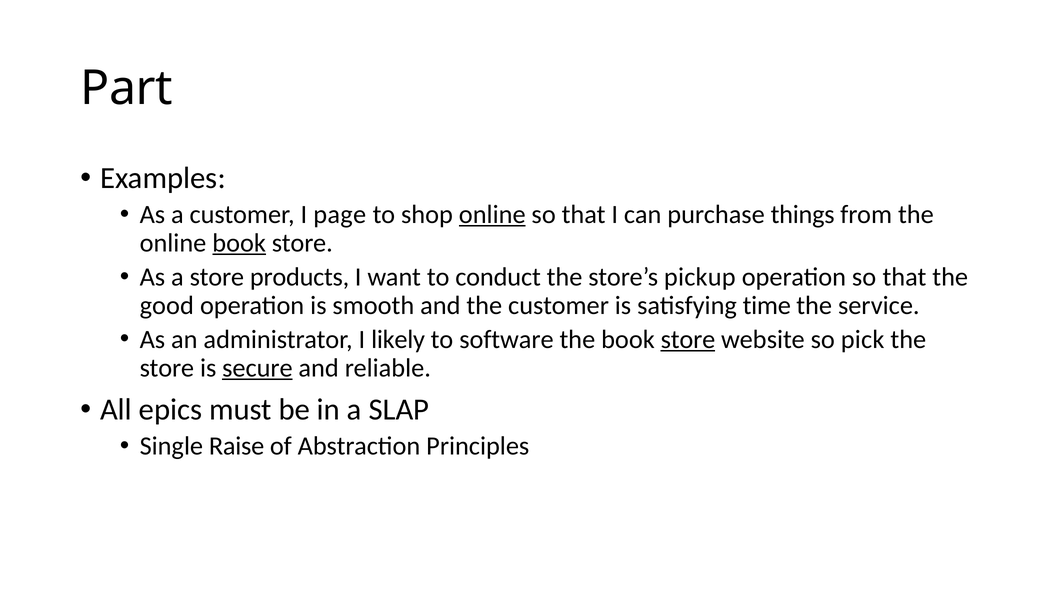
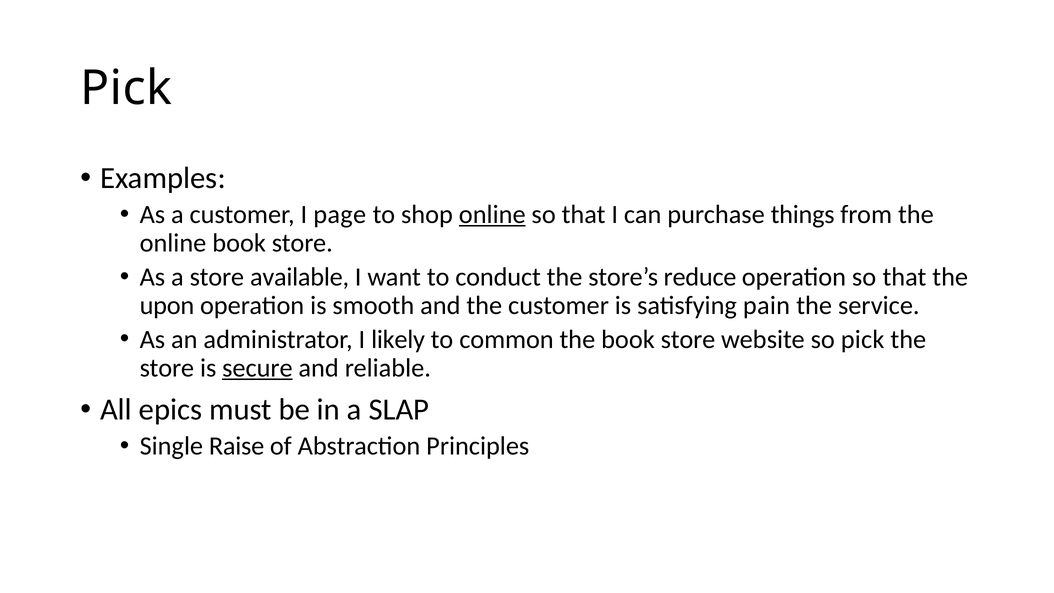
Part: Part -> Pick (126, 89)
book underline: present -> none (239, 243)
products: products -> available (300, 277)
pickup: pickup -> reduce (700, 277)
good: good -> upon (167, 305)
time: time -> pain (767, 305)
software: software -> common (506, 339)
store underline: present -> none (688, 339)
